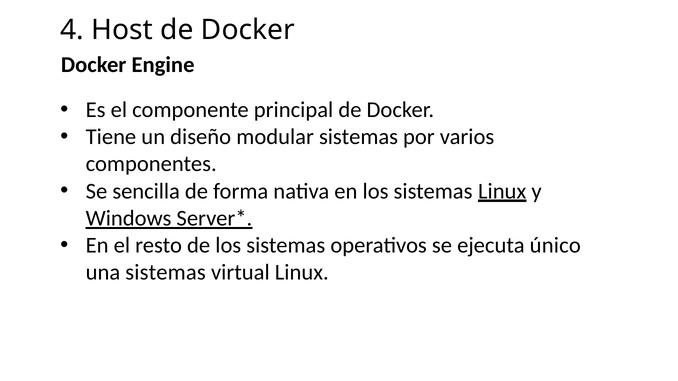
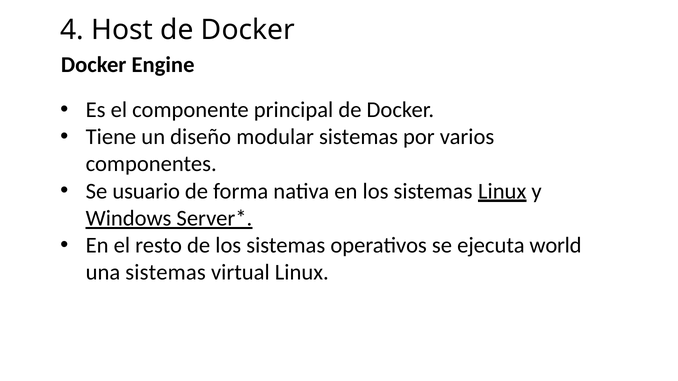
sencilla: sencilla -> usuario (146, 191)
único: único -> world (556, 246)
